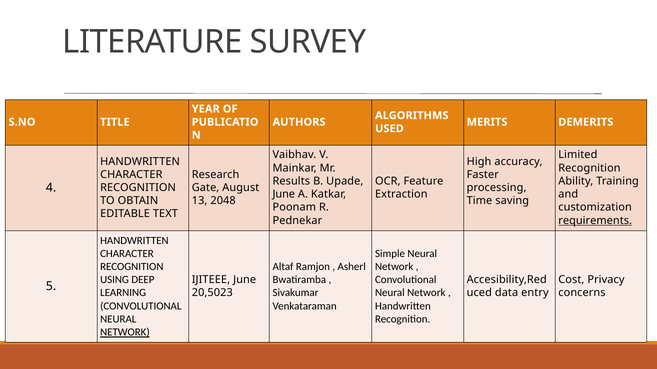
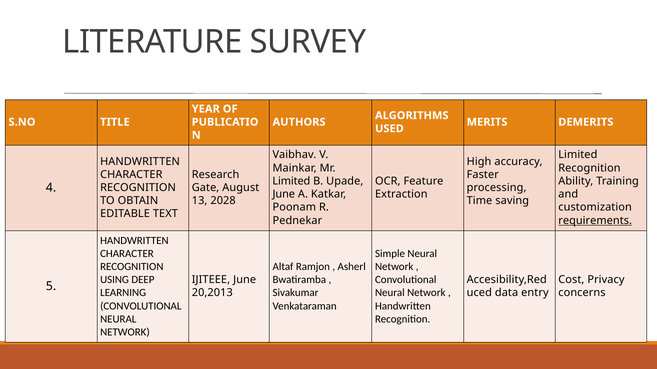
Results: Results -> Limited (291, 181)
2048: 2048 -> 2028 (223, 201)
20,5023: 20,5023 -> 20,2013 (212, 293)
NETWORK underline: present -> none (125, 333)
